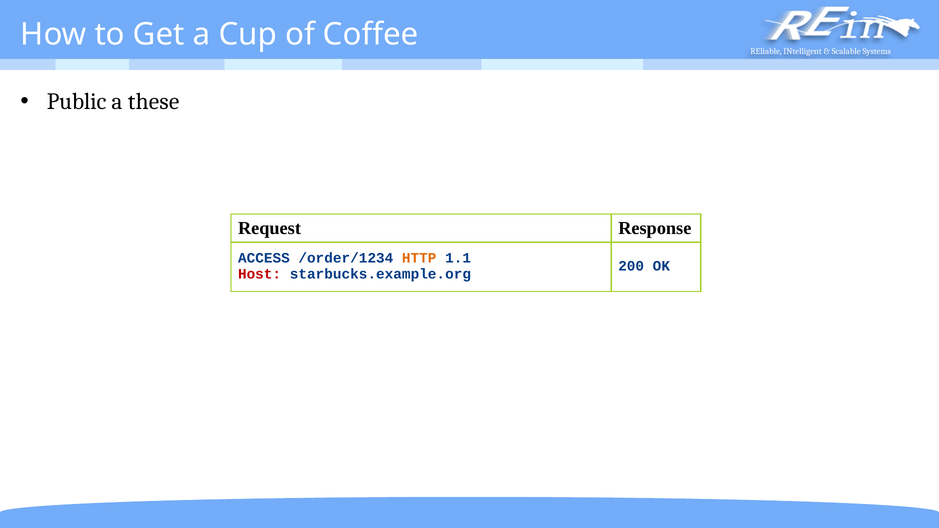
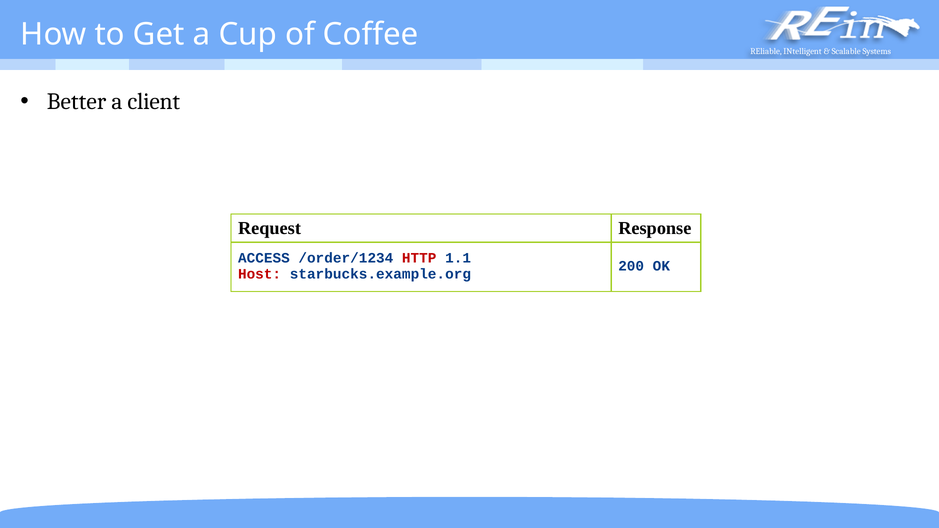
Public: Public -> Better (77, 102)
these: these -> client (154, 102)
HTTP colour: orange -> red (419, 258)
